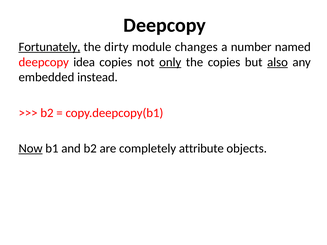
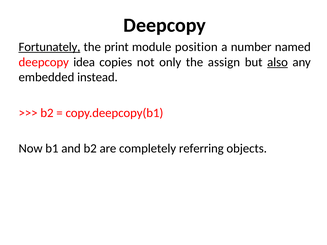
dirty: dirty -> print (116, 47)
changes: changes -> position (196, 47)
only underline: present -> none (170, 62)
the copies: copies -> assign (224, 62)
Now underline: present -> none (31, 148)
attribute: attribute -> referring (201, 148)
